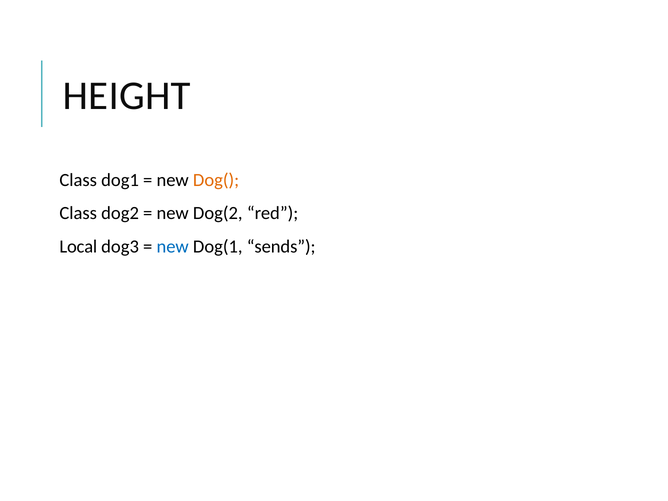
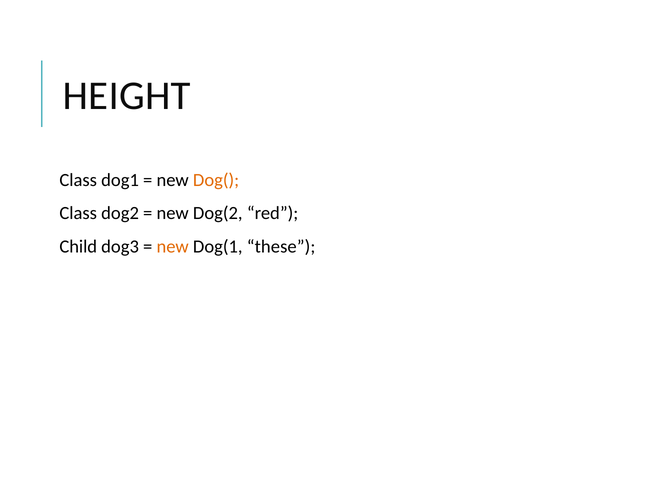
Local: Local -> Child (78, 246)
new colour: blue -> orange (173, 246)
sends: sends -> these (281, 246)
